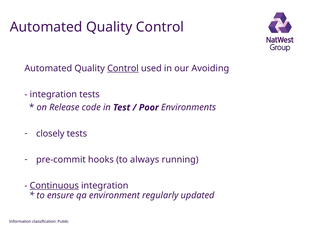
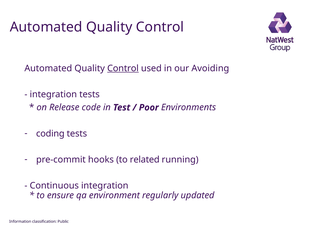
closely: closely -> coding (50, 134)
always: always -> related (145, 160)
Continuous underline: present -> none (54, 186)
